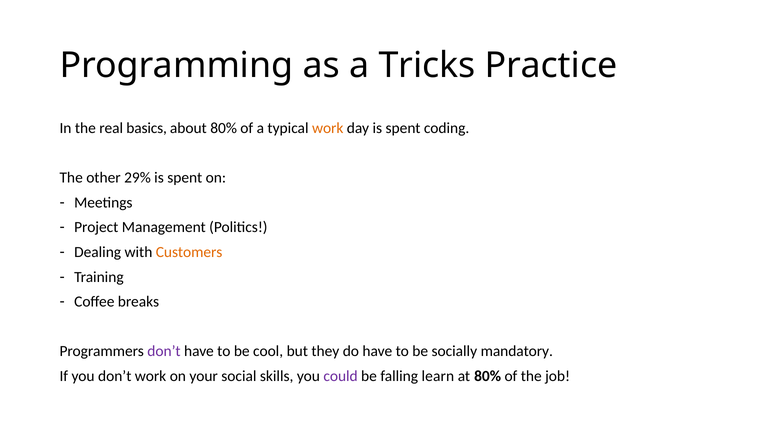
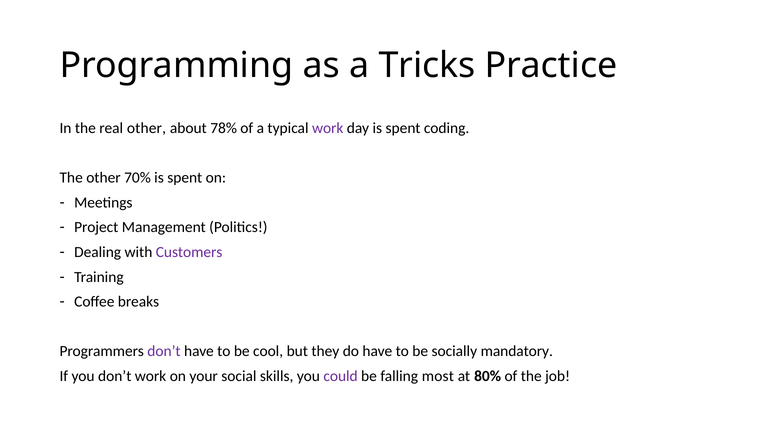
real basics: basics -> other (146, 128)
about 80%: 80% -> 78% (224, 128)
work colour: orange -> purple (328, 128)
29%: 29% -> 70% (138, 178)
Customers colour: orange -> purple (189, 252)
learn: learn -> most (438, 376)
